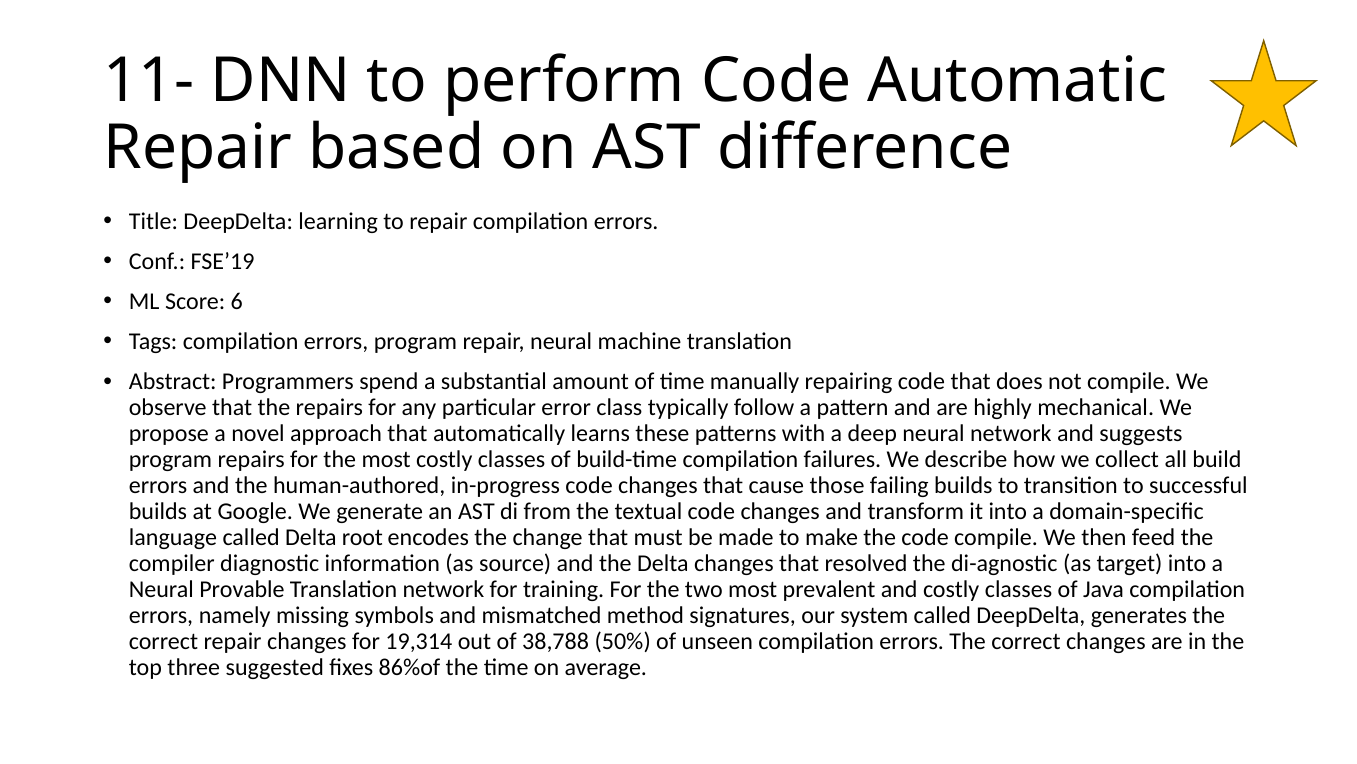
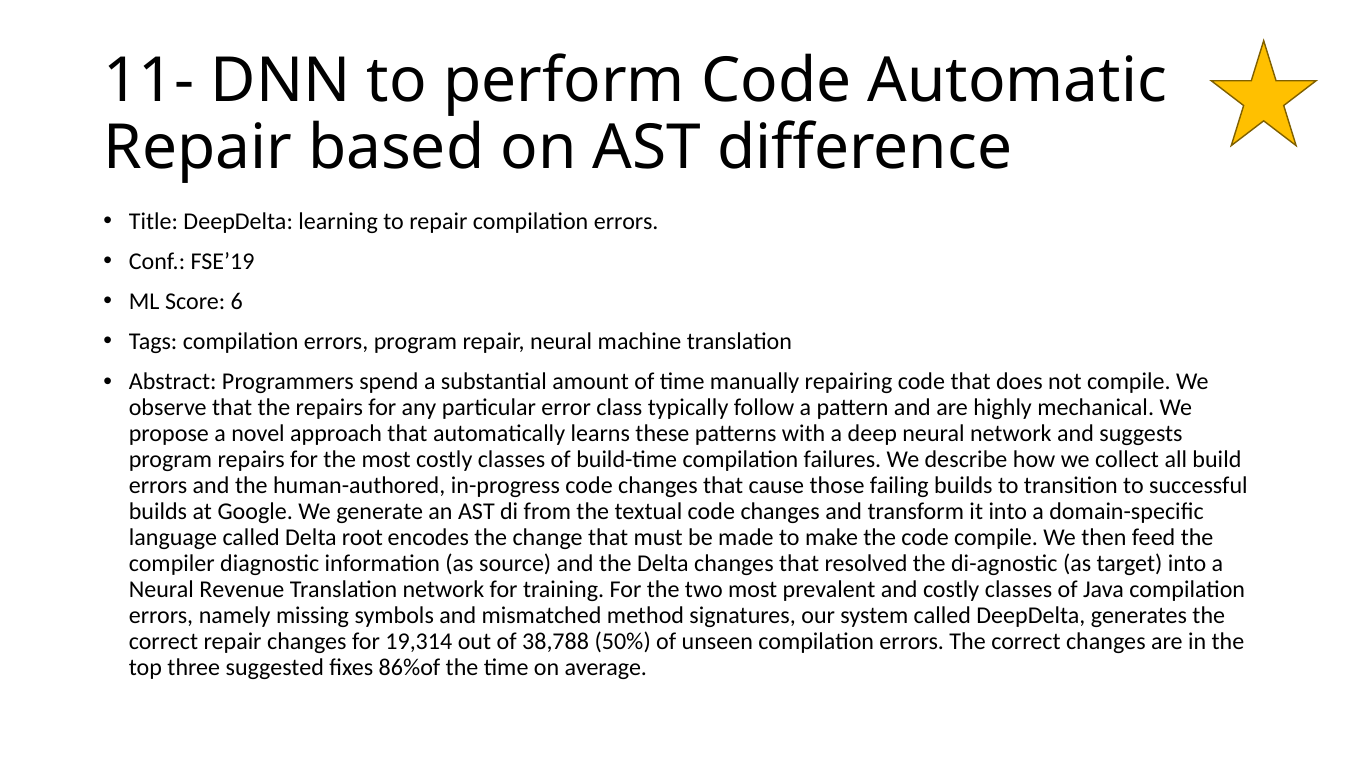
Provable: Provable -> Revenue (242, 589)
